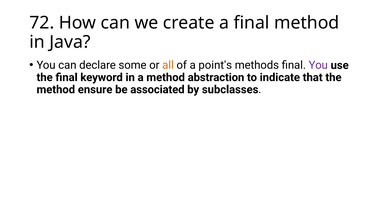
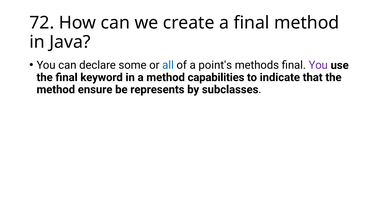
all colour: orange -> blue (168, 65)
abstraction: abstraction -> capabilities (216, 77)
associated: associated -> represents (157, 89)
